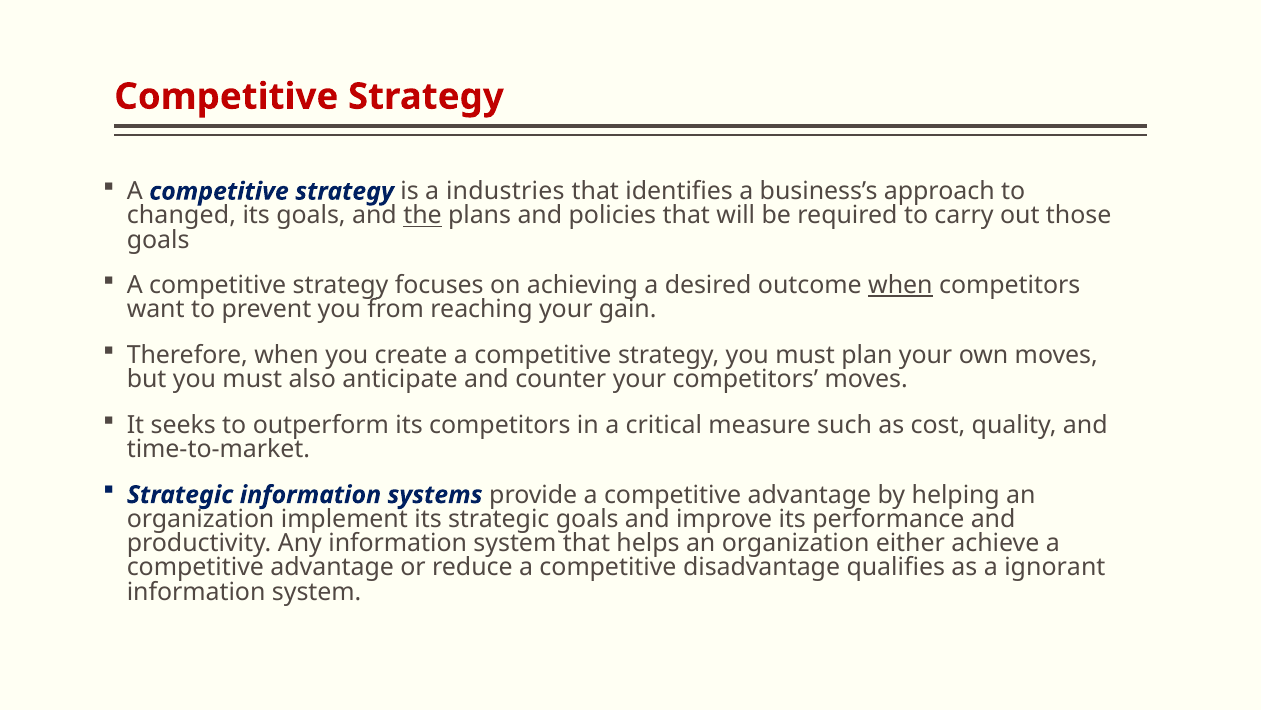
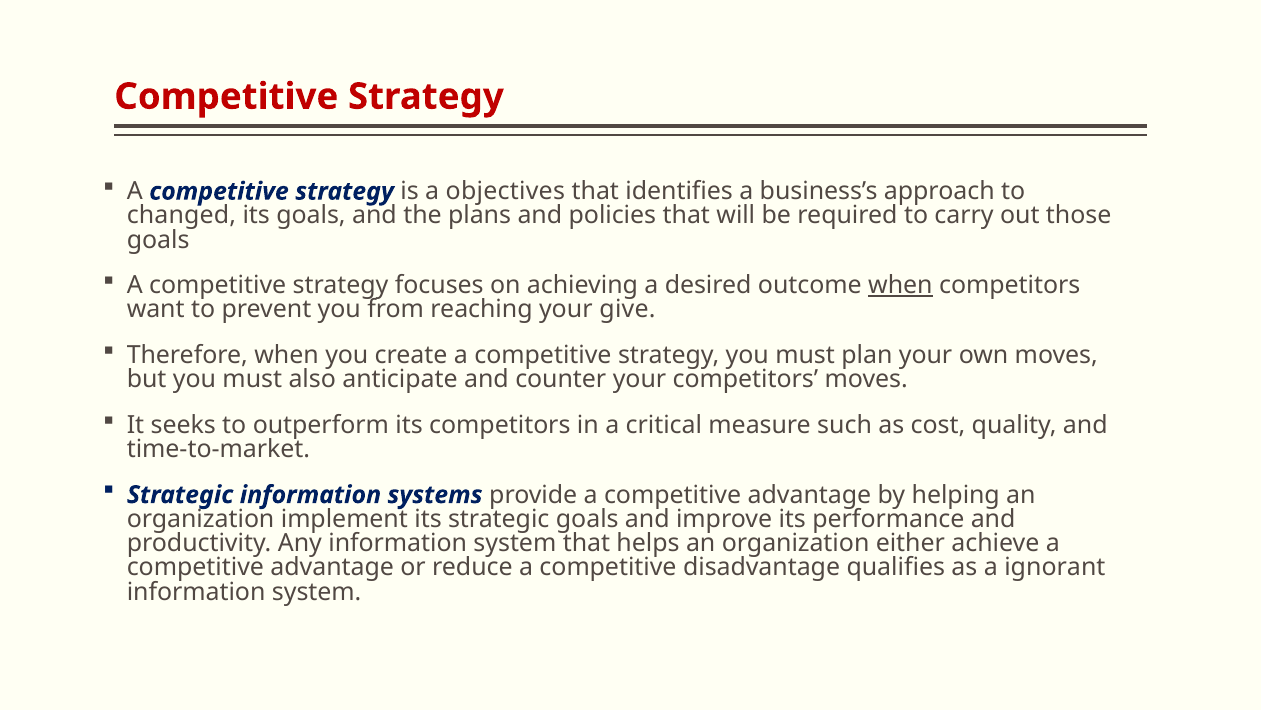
industries: industries -> objectives (505, 191)
the underline: present -> none (423, 215)
gain: gain -> give (628, 309)
